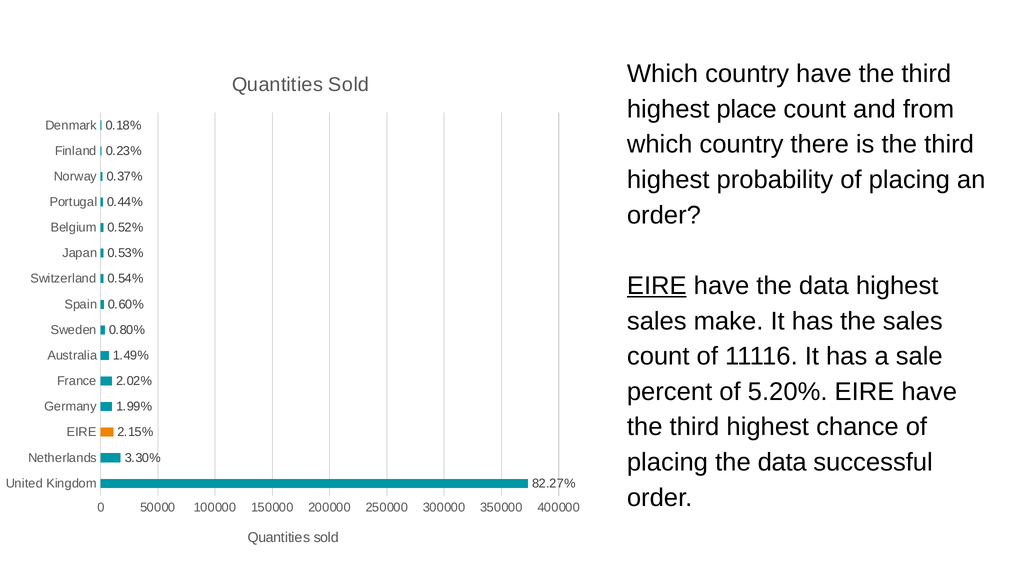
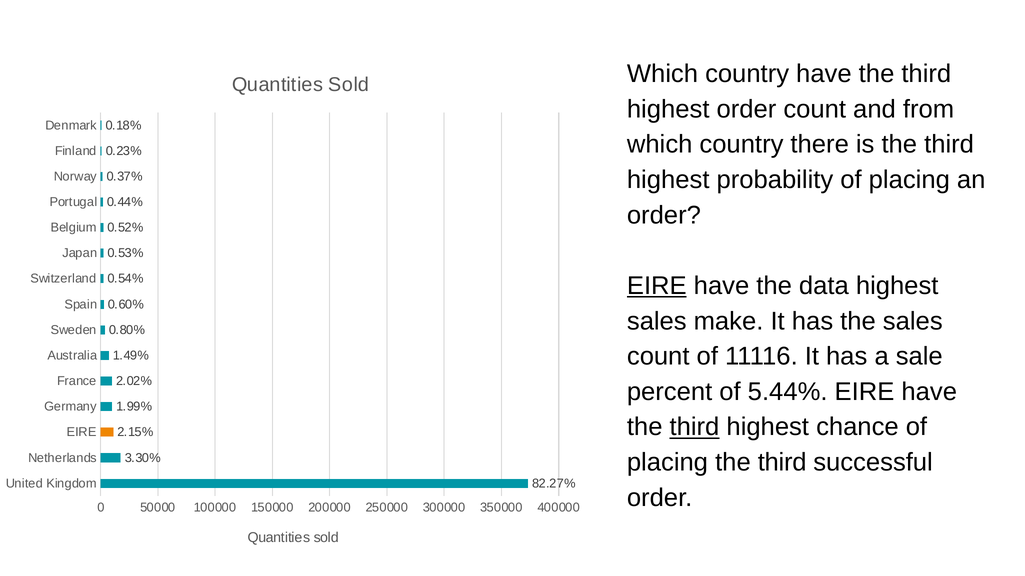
highest place: place -> order (746, 109)
5.20%: 5.20% -> 5.44% (788, 392)
third underline: none -> present (694, 427)
placing the data: data -> third (782, 463)
